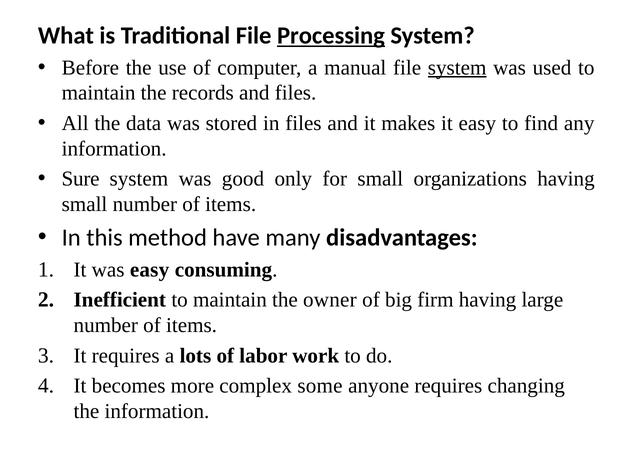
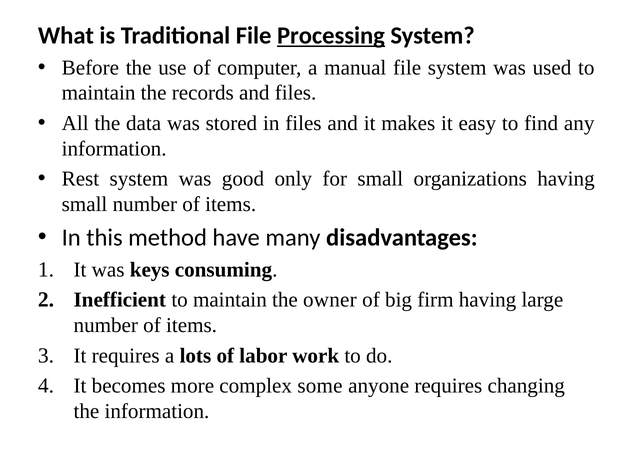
system underline: present -> none (457, 68)
Sure: Sure -> Rest (80, 179)
was easy: easy -> keys (150, 270)
